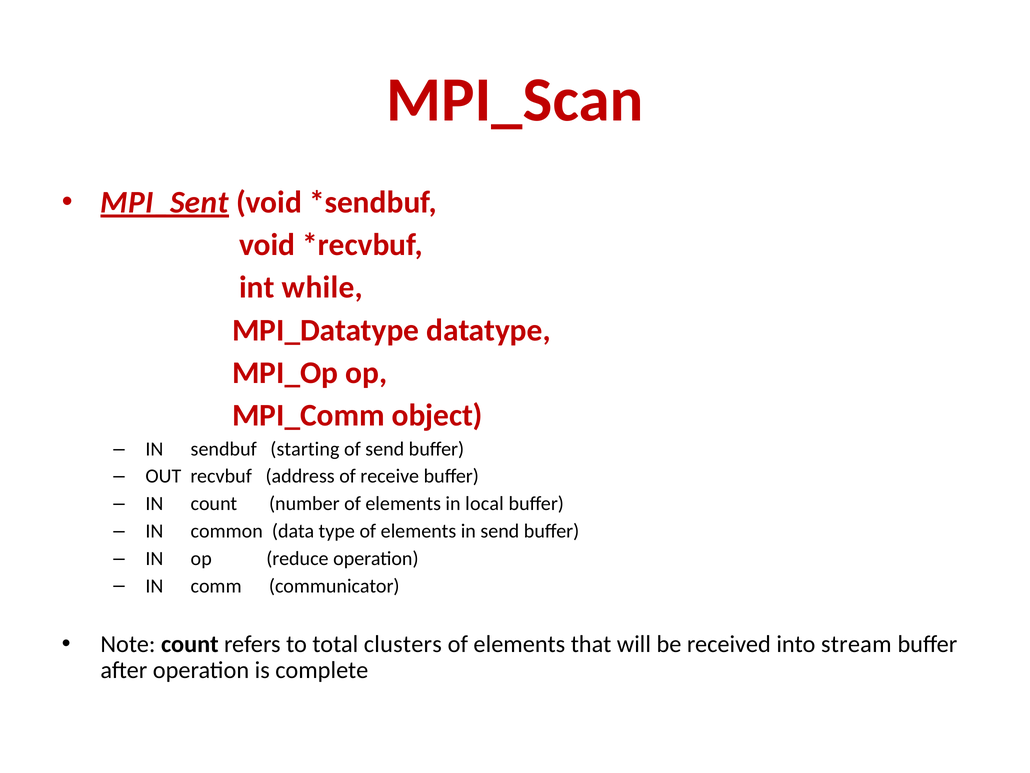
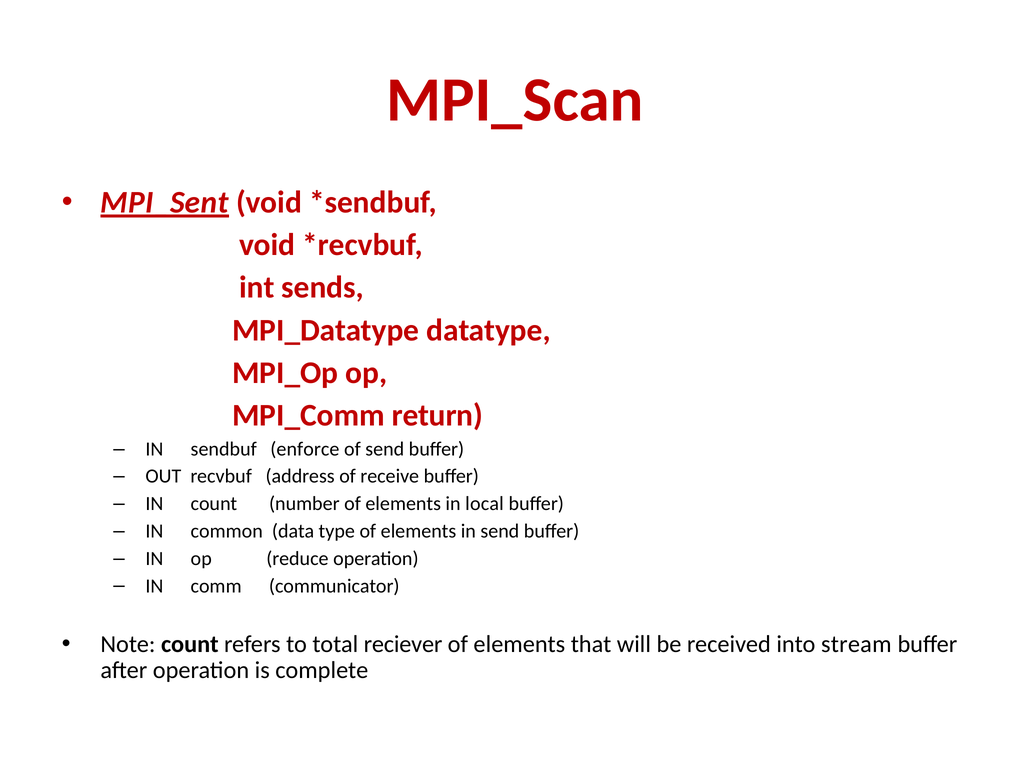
while: while -> sends (323, 287)
object: object -> return (437, 415)
starting: starting -> enforce (305, 449)
clusters: clusters -> reciever (403, 644)
